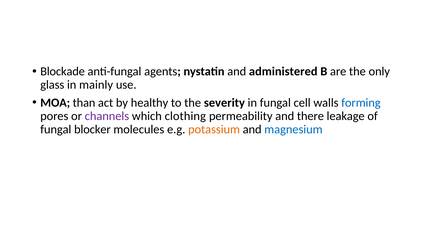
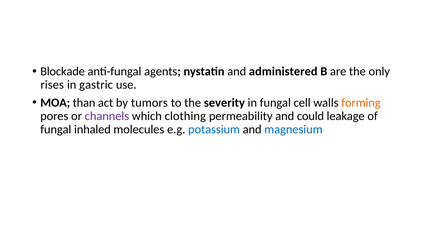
glass: glass -> rises (52, 85)
mainly: mainly -> gastric (96, 85)
healthy: healthy -> tumors (149, 103)
forming colour: blue -> orange (361, 103)
there: there -> could (310, 116)
blocker: blocker -> inhaled (92, 130)
potassium colour: orange -> blue (214, 130)
